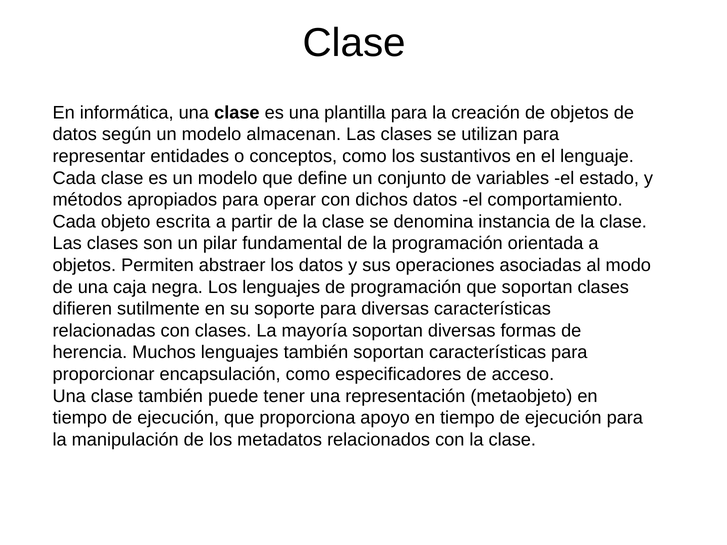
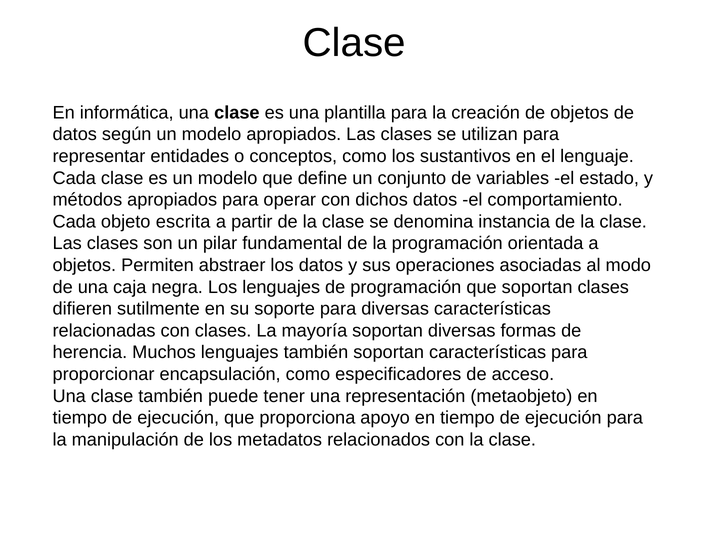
modelo almacenan: almacenan -> apropiados (294, 134)
